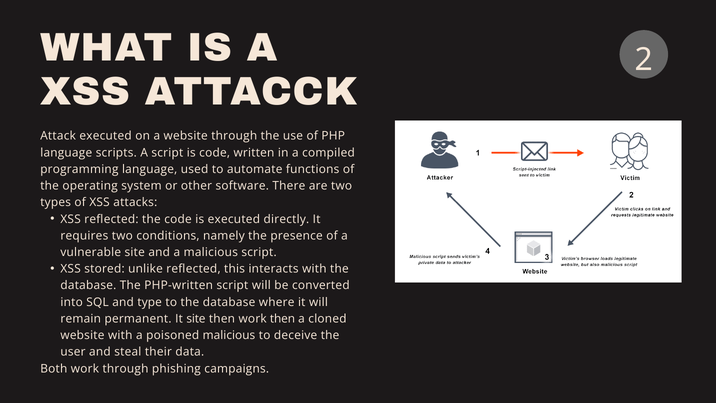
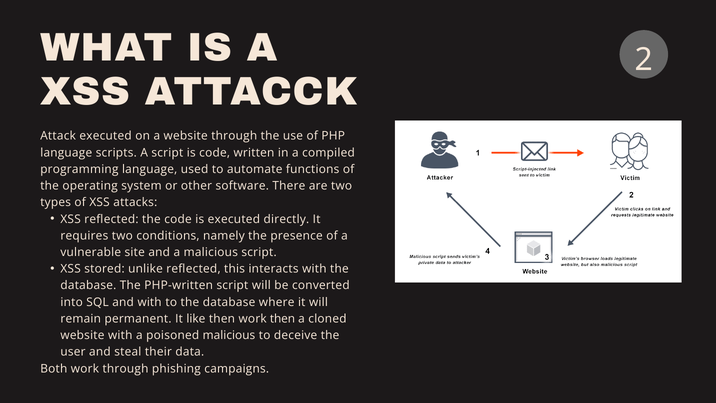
and type: type -> with (150, 302)
It site: site -> like (196, 319)
